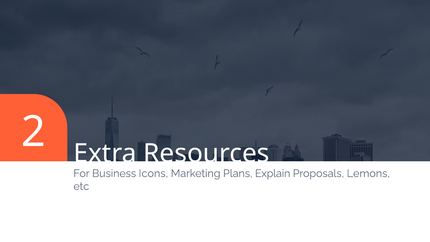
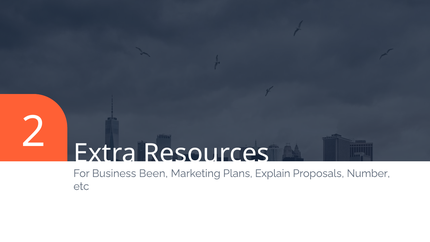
Icons: Icons -> Been (153, 173)
Lemons: Lemons -> Number (368, 173)
